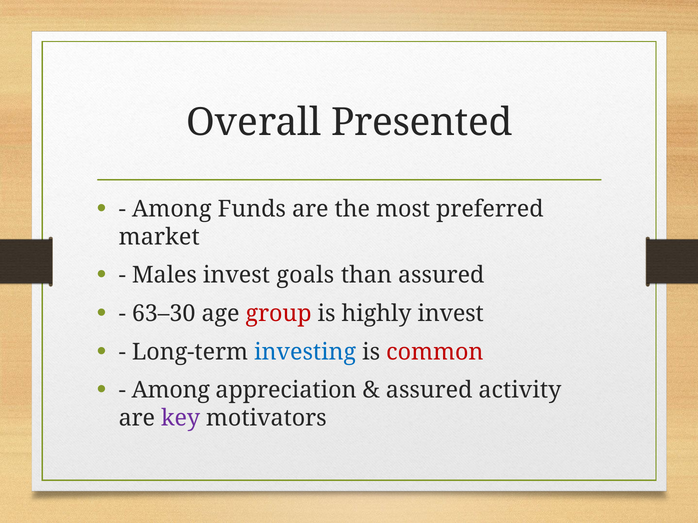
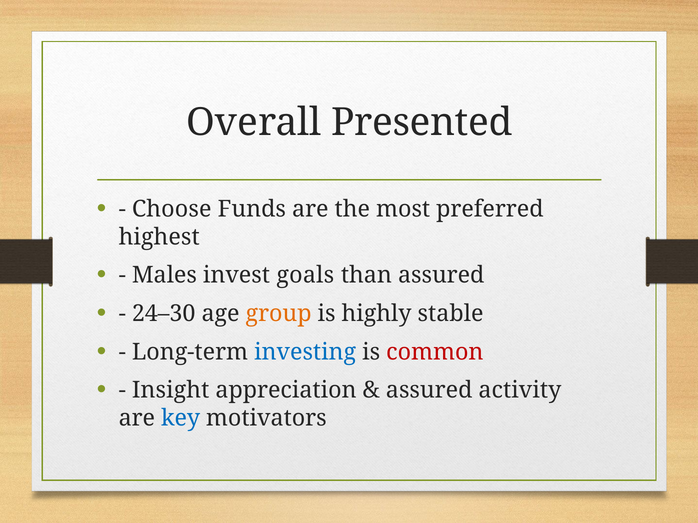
Among: Among -> Choose (172, 209)
market: market -> highest (159, 237)
63–30: 63–30 -> 24–30 (164, 314)
group colour: red -> orange (279, 314)
highly invest: invest -> stable (451, 314)
Among: Among -> Insight (171, 391)
key colour: purple -> blue (181, 419)
